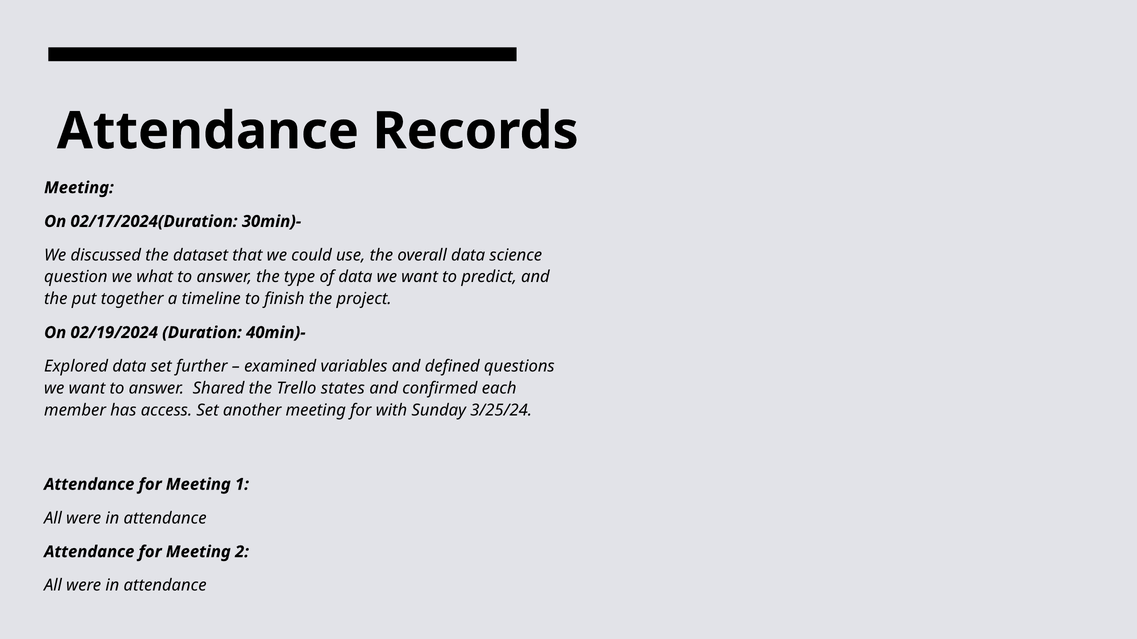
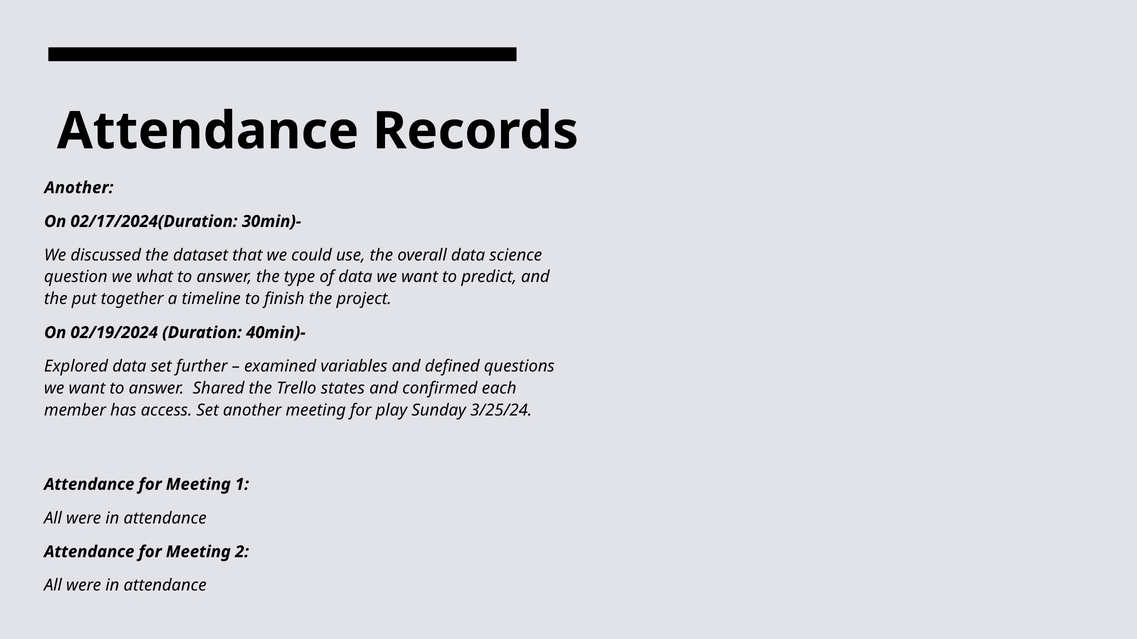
Meeting: Meeting -> Another (79, 188)
with: with -> play (391, 410)
